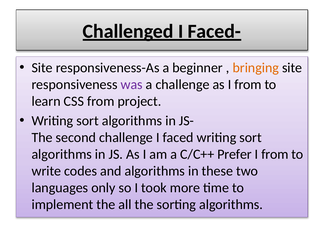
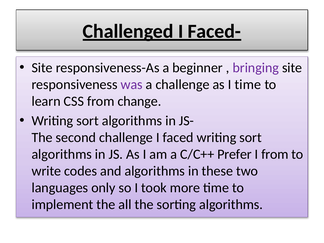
bringing colour: orange -> purple (256, 68)
as I from: from -> time (248, 84)
project: project -> change (139, 101)
